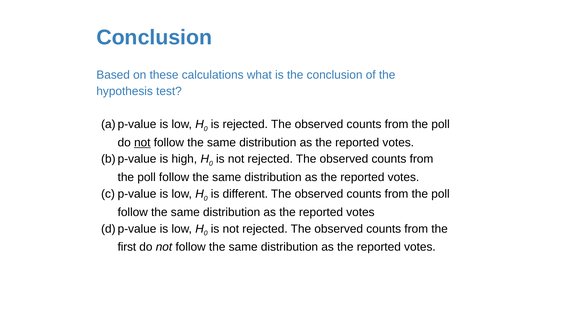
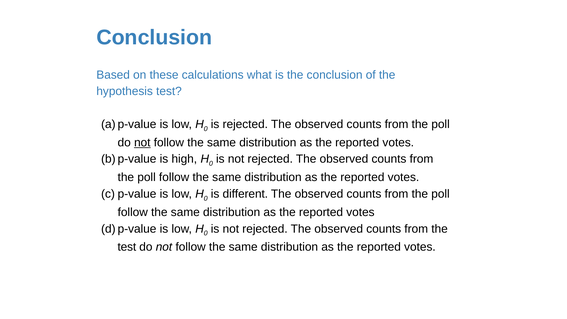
first: first -> test (127, 247)
